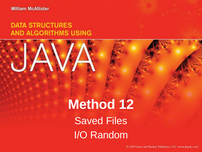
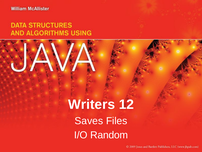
Method: Method -> Writers (92, 104)
Saved: Saved -> Saves (89, 121)
